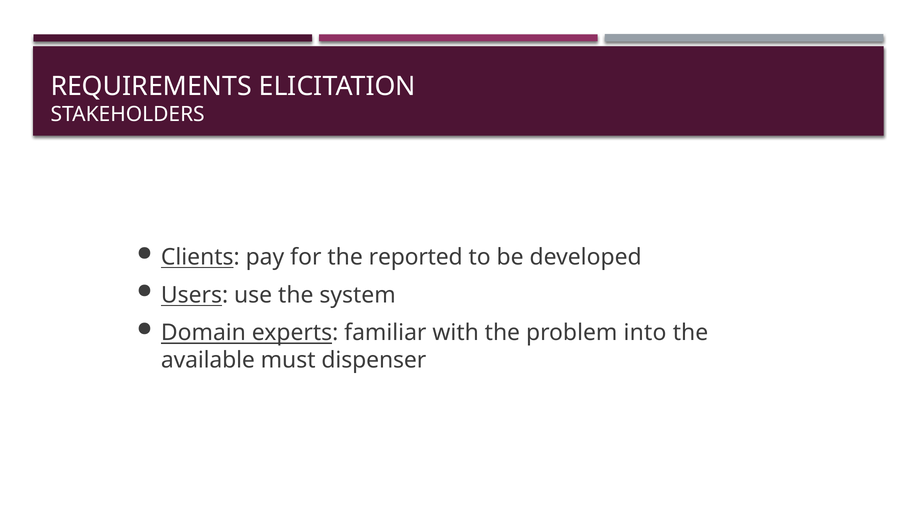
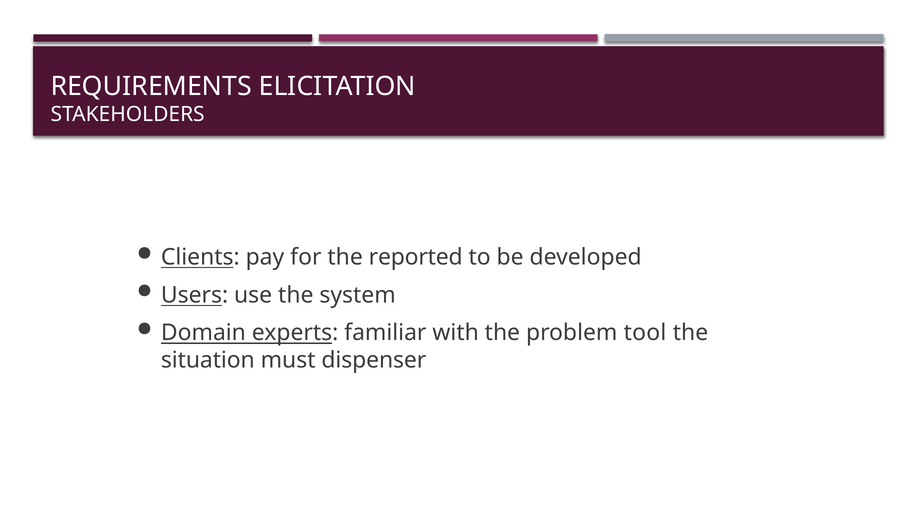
into: into -> tool (645, 333)
available: available -> situation (208, 360)
